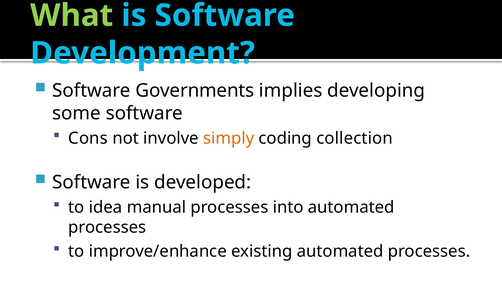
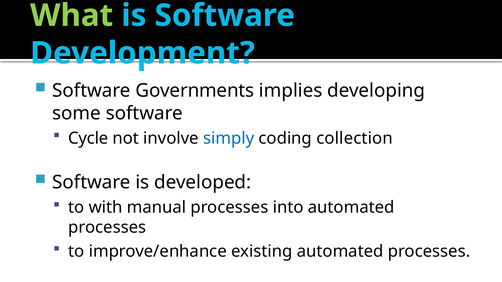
Cons: Cons -> Cycle (88, 138)
simply colour: orange -> blue (229, 138)
idea: idea -> with (106, 208)
